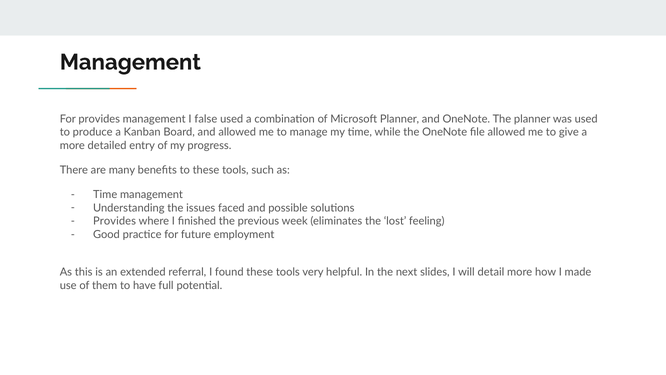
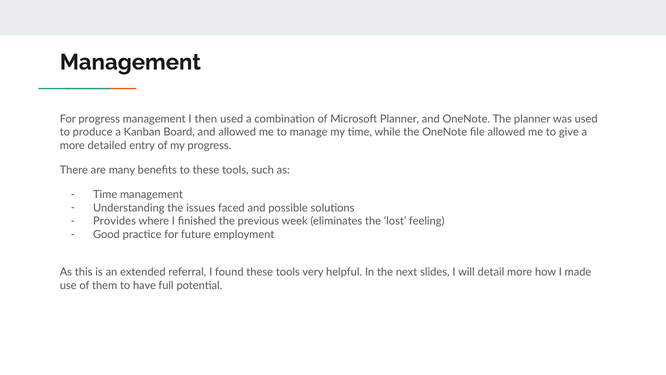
For provides: provides -> progress (99, 119)
false: false -> then (206, 119)
